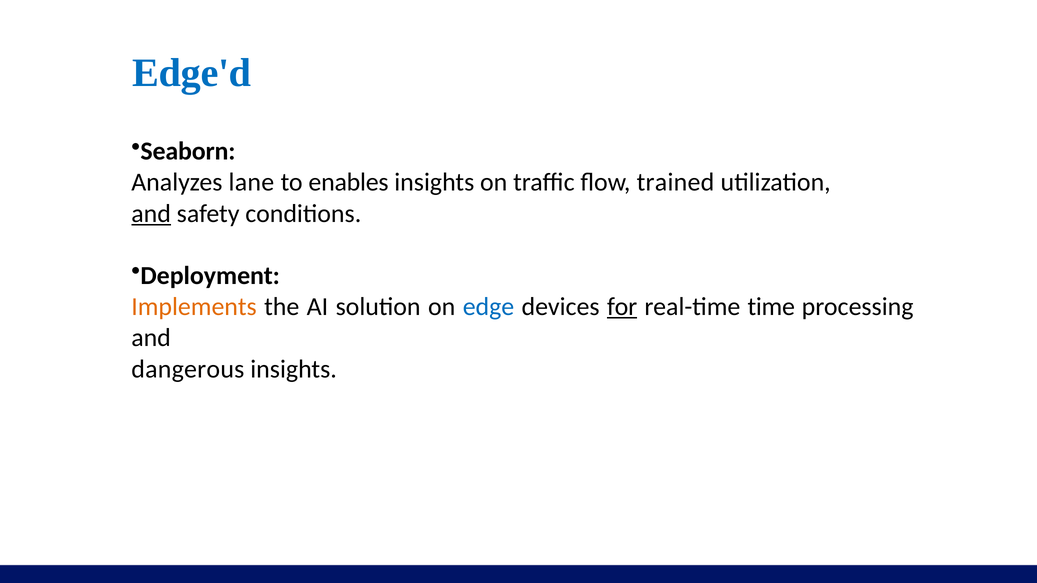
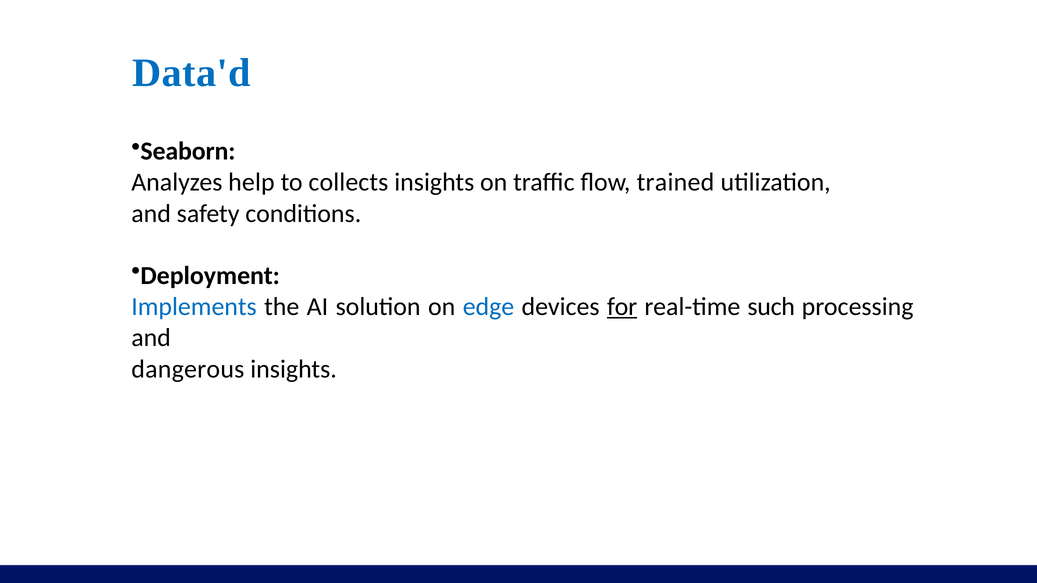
Edge'd: Edge'd -> Data'd (191, 73)
lane: lane -> help (251, 183)
enables: enables -> collects (348, 183)
and underline: present -> none (151, 214)
Implements colour: orange -> blue (194, 307)
time: time -> such (771, 307)
